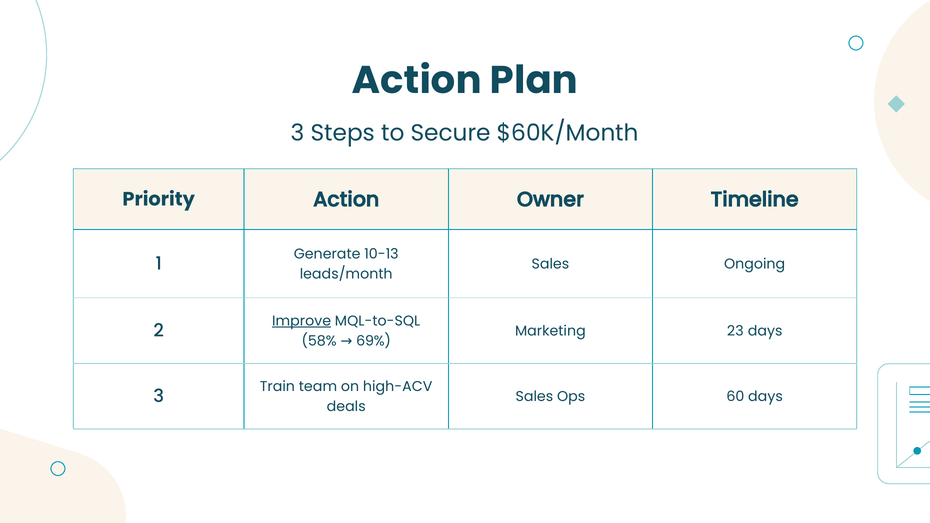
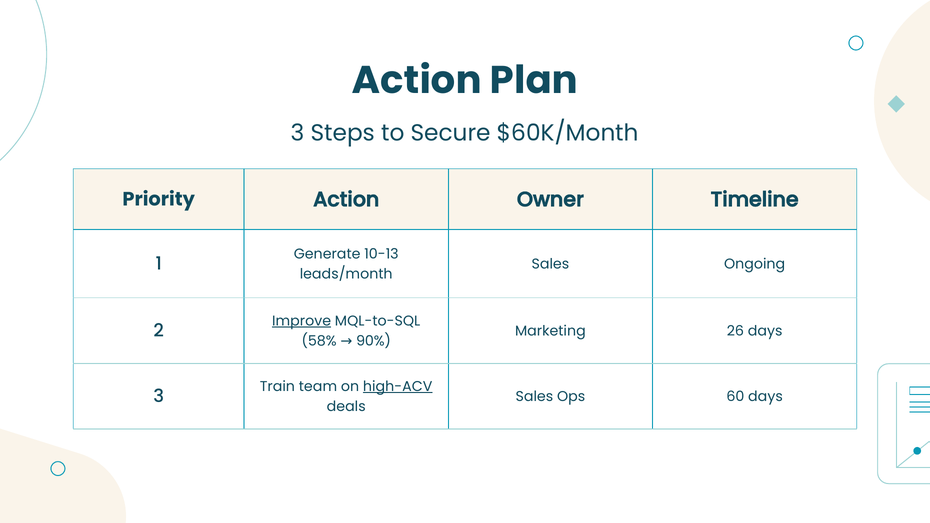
23: 23 -> 26 (735, 331)
69%: 69% -> 90% (374, 341)
high-ACV underline: none -> present (398, 387)
